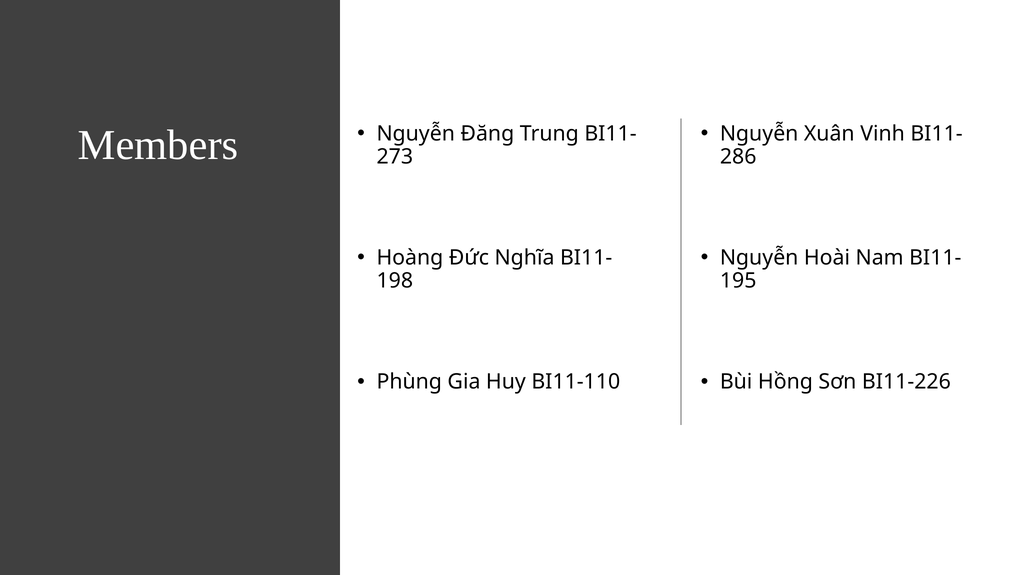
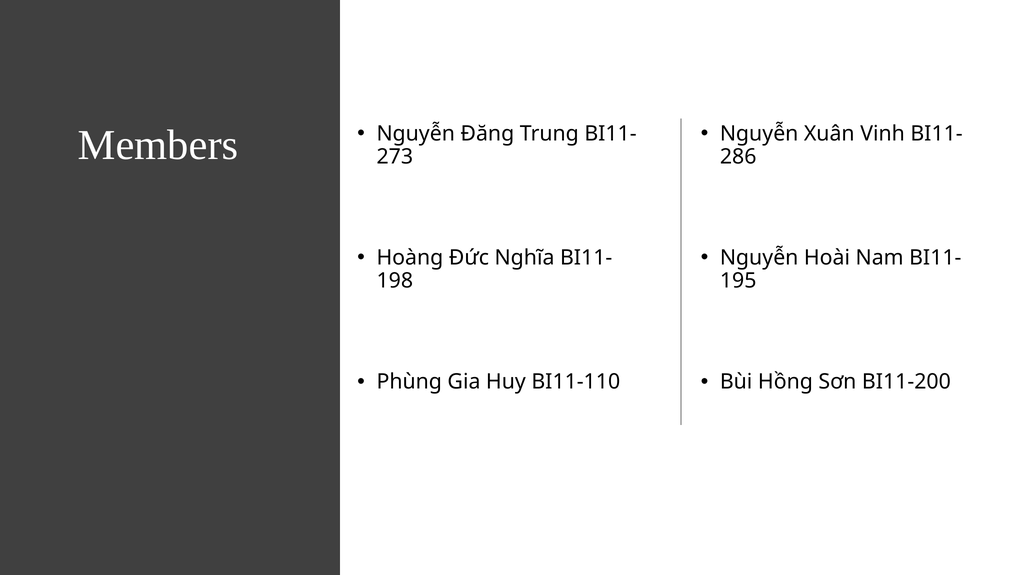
BI11-226: BI11-226 -> BI11-200 (906, 381)
